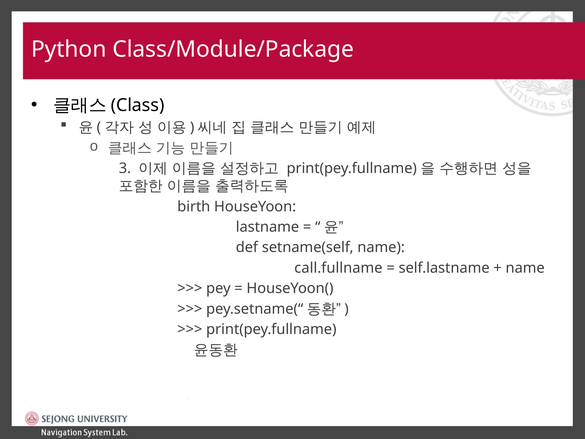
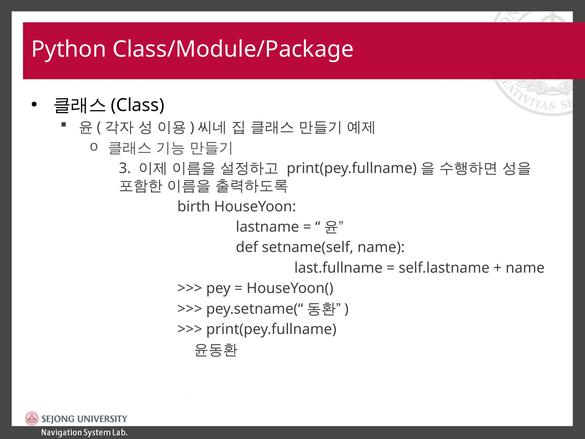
call.fullname: call.fullname -> last.fullname (338, 268)
